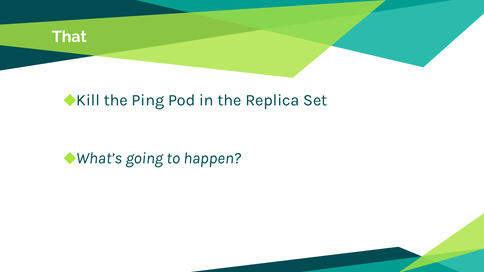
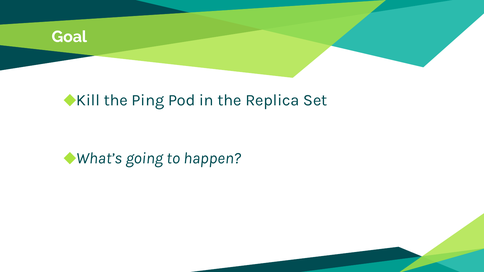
That: That -> Goal (69, 37)
